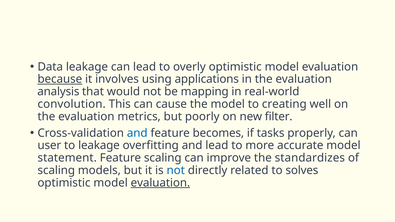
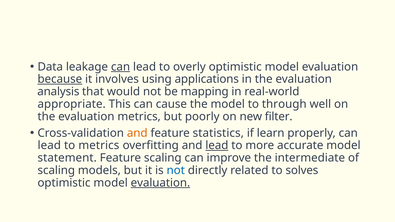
can underline: none -> present (121, 67)
convolution: convolution -> appropriate (72, 104)
creating: creating -> through (284, 104)
and colour: blue -> orange (137, 133)
becomes: becomes -> statistics (218, 133)
tasks: tasks -> learn (271, 133)
user: user -> lead (49, 146)
to leakage: leakage -> metrics (99, 146)
lead underline: none -> present (217, 146)
standardizes: standardizes -> intermediate (310, 158)
